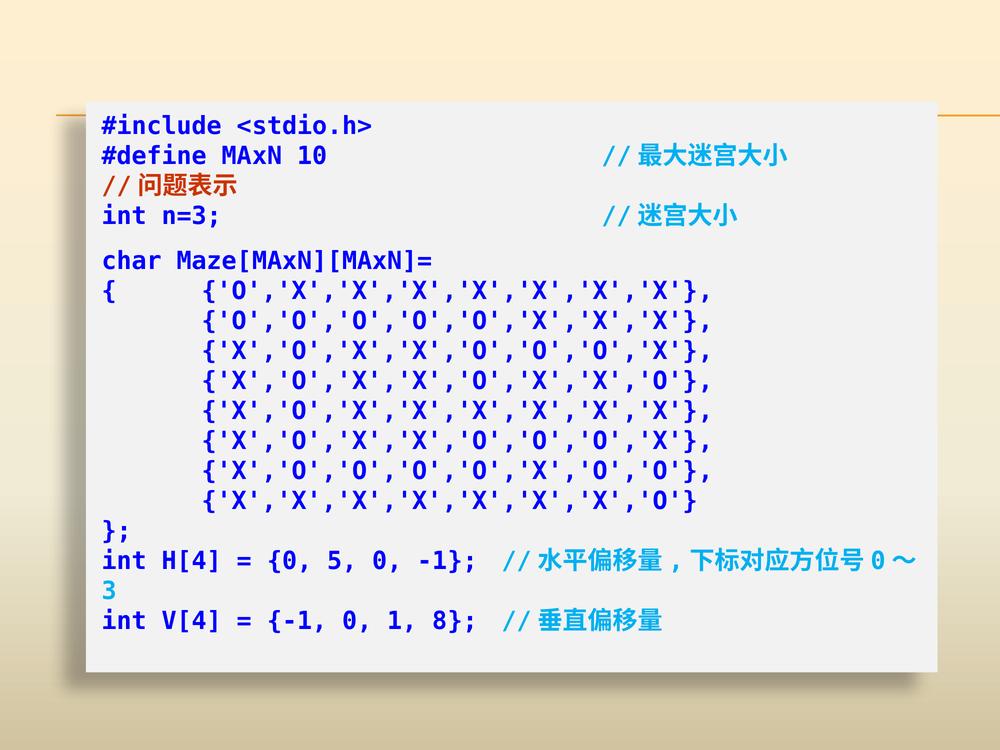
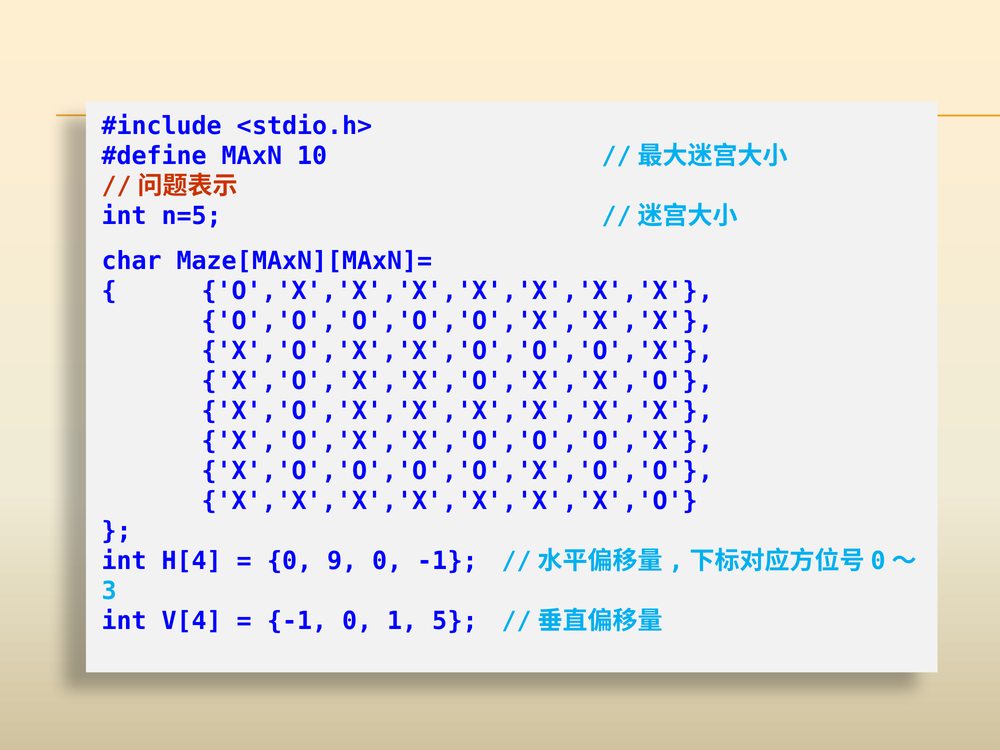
n=3: n=3 -> n=5 (192, 216)
5: 5 -> 9 (342, 561)
8: 8 -> 5 (455, 621)
